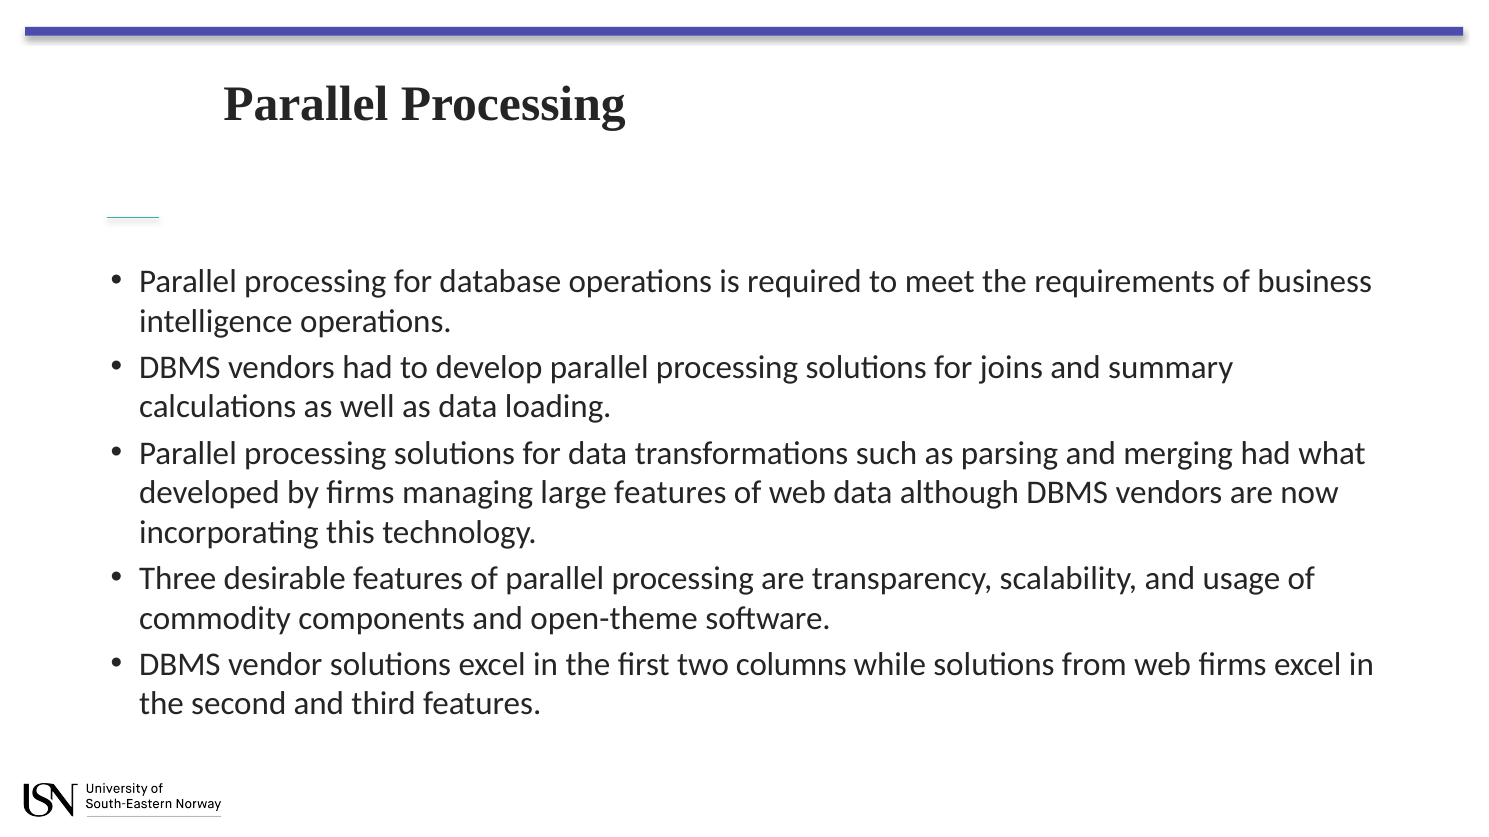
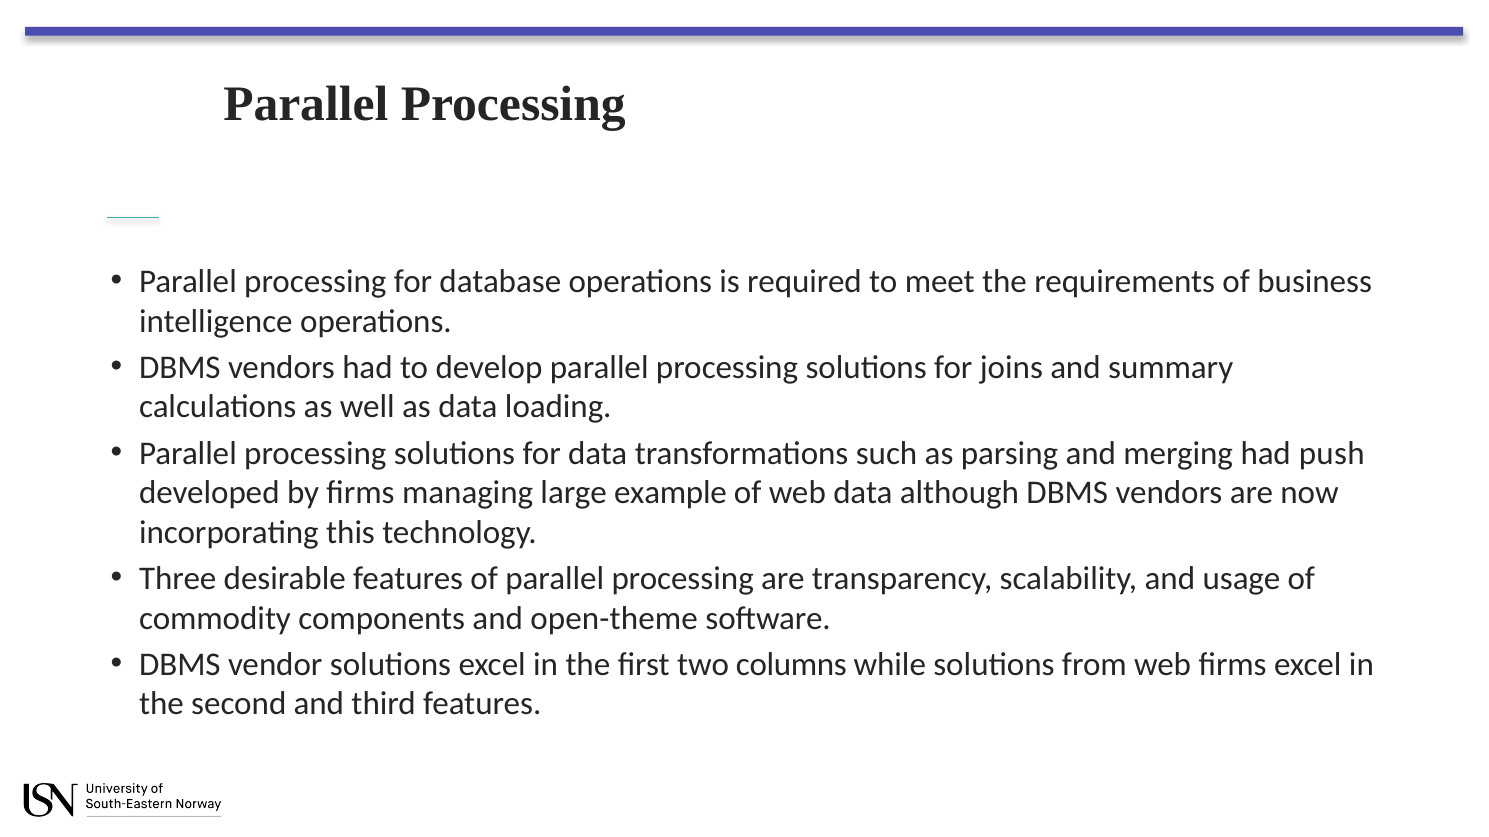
what: what -> push (1332, 454)
large features: features -> example (670, 493)
